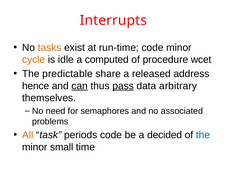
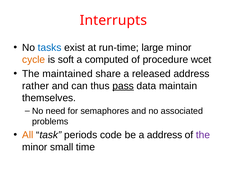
tasks colour: orange -> blue (50, 48)
run-time code: code -> large (153, 48)
idle: idle -> soft (66, 60)
predictable: predictable -> maintained (67, 74)
hence: hence -> rather (36, 86)
can underline: present -> none (80, 86)
arbitrary: arbitrary -> maintain (178, 86)
a decided: decided -> address (165, 135)
the colour: blue -> purple (203, 135)
